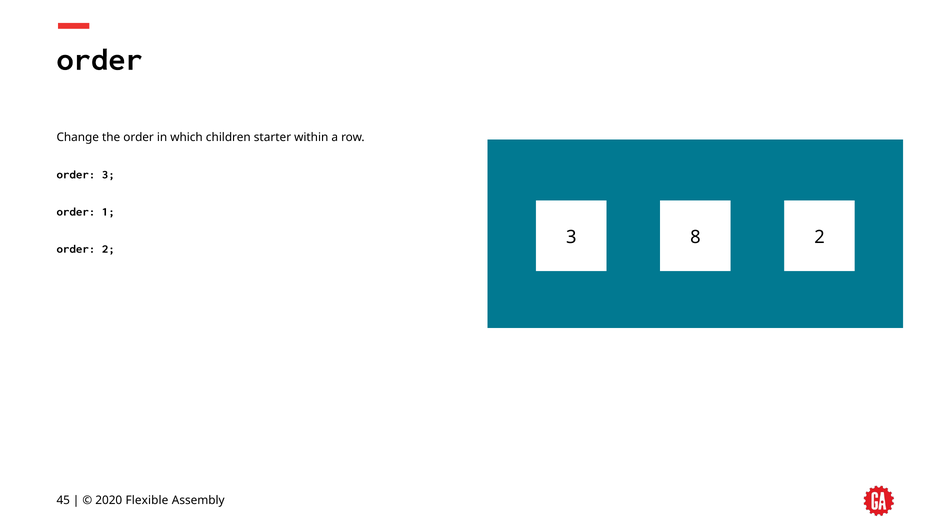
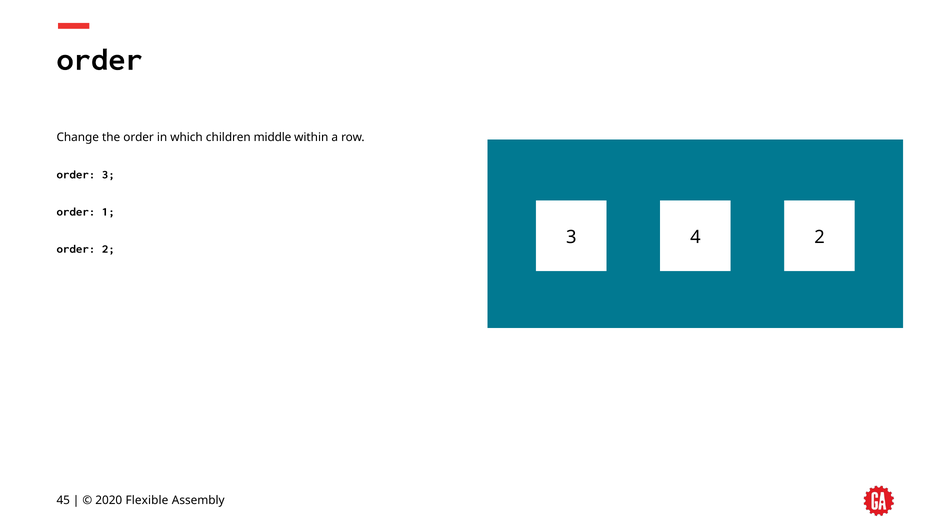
starter: starter -> middle (273, 137)
8: 8 -> 4 (695, 237)
